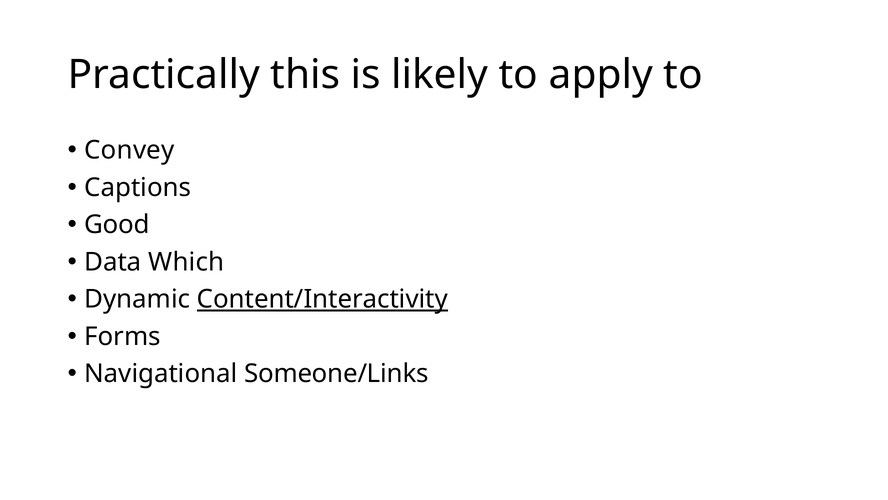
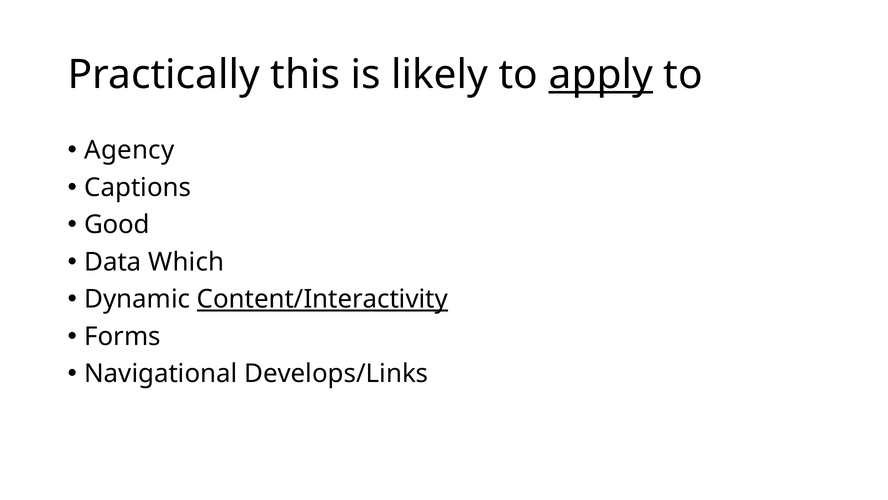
apply underline: none -> present (601, 75)
Convey: Convey -> Agency (129, 150)
Someone/Links: Someone/Links -> Develops/Links (336, 374)
